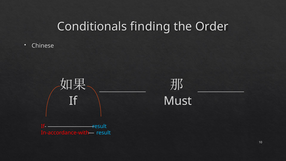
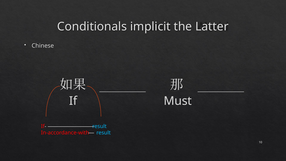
finding: finding -> implicit (150, 27)
Order: Order -> Latter (212, 27)
